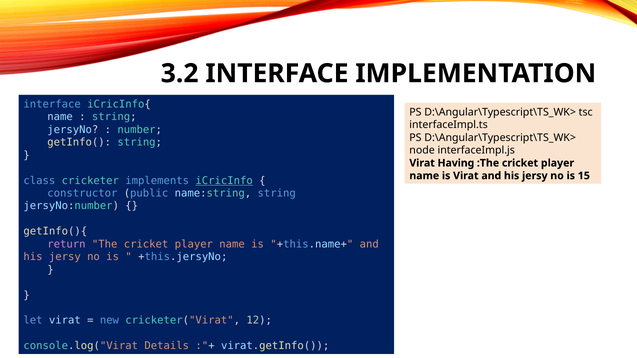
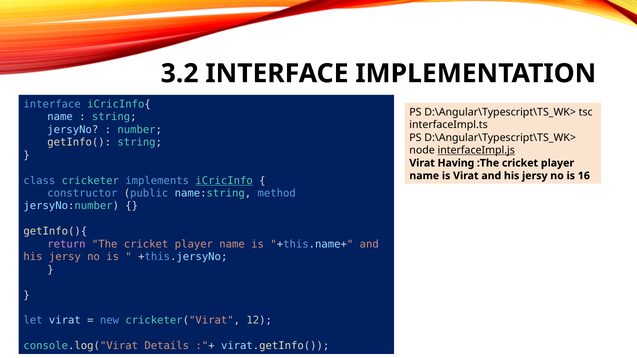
interfaceImpl.js underline: none -> present (476, 150)
15: 15 -> 16 (584, 176)
name:string string: string -> method (277, 193)
